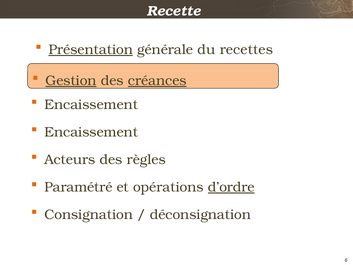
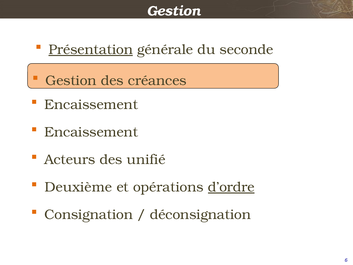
Recette: Recette -> Gestion (174, 11)
recettes: recettes -> seconde (246, 50)
Gestion underline: present -> none (71, 81)
créances underline: present -> none (157, 81)
règles: règles -> unifié (146, 159)
Paramétré: Paramétré -> Deuxième (78, 187)
